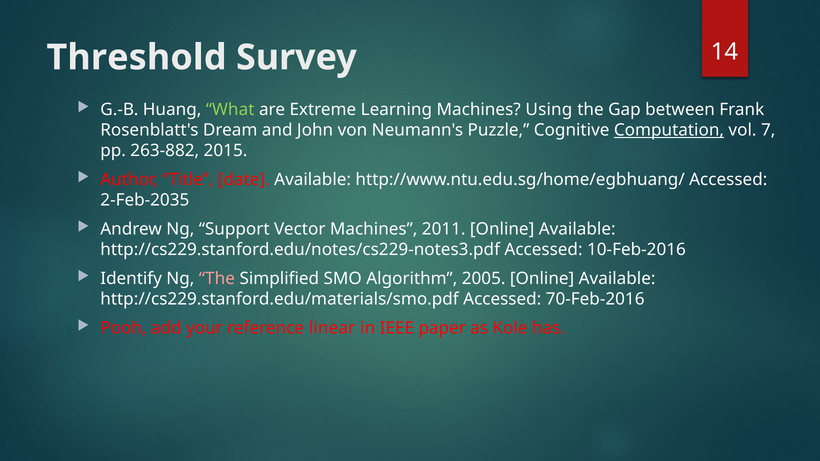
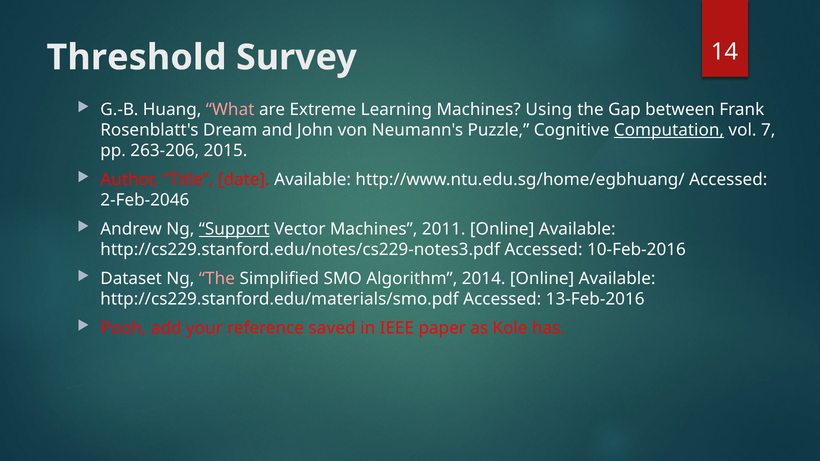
What colour: light green -> pink (230, 110)
263-882: 263-882 -> 263-206 (165, 151)
2-Feb-2035: 2-Feb-2035 -> 2-Feb-2046 (145, 200)
Support underline: none -> present (234, 229)
Identify: Identify -> Dataset (131, 279)
2005: 2005 -> 2014 (484, 279)
70-Feb-2016: 70-Feb-2016 -> 13-Feb-2016 (595, 299)
linear: linear -> saved (332, 328)
